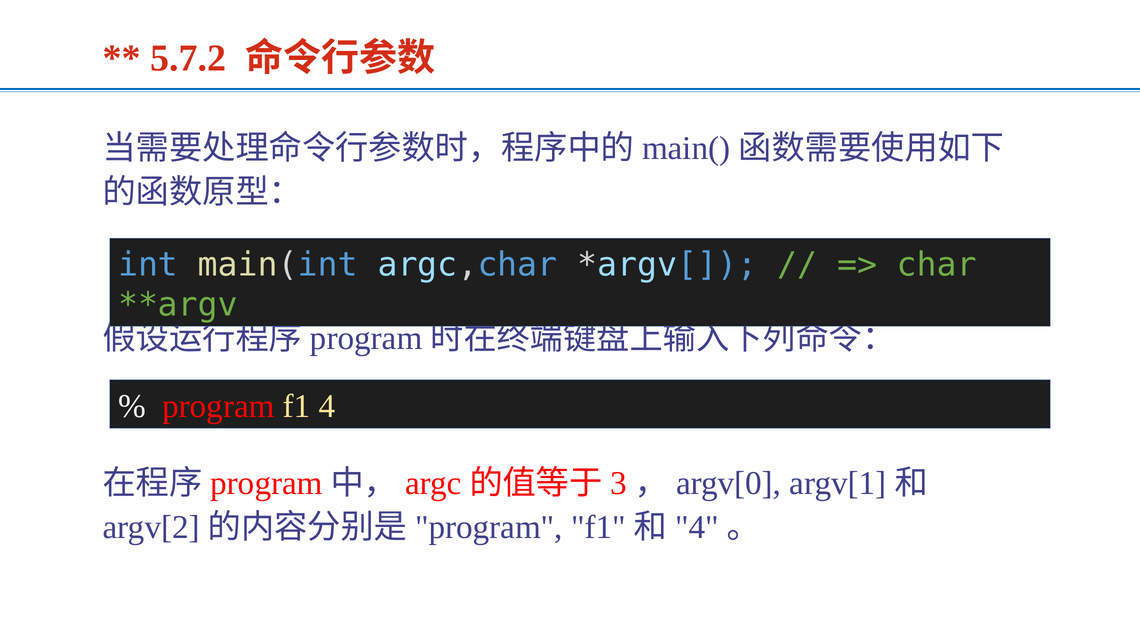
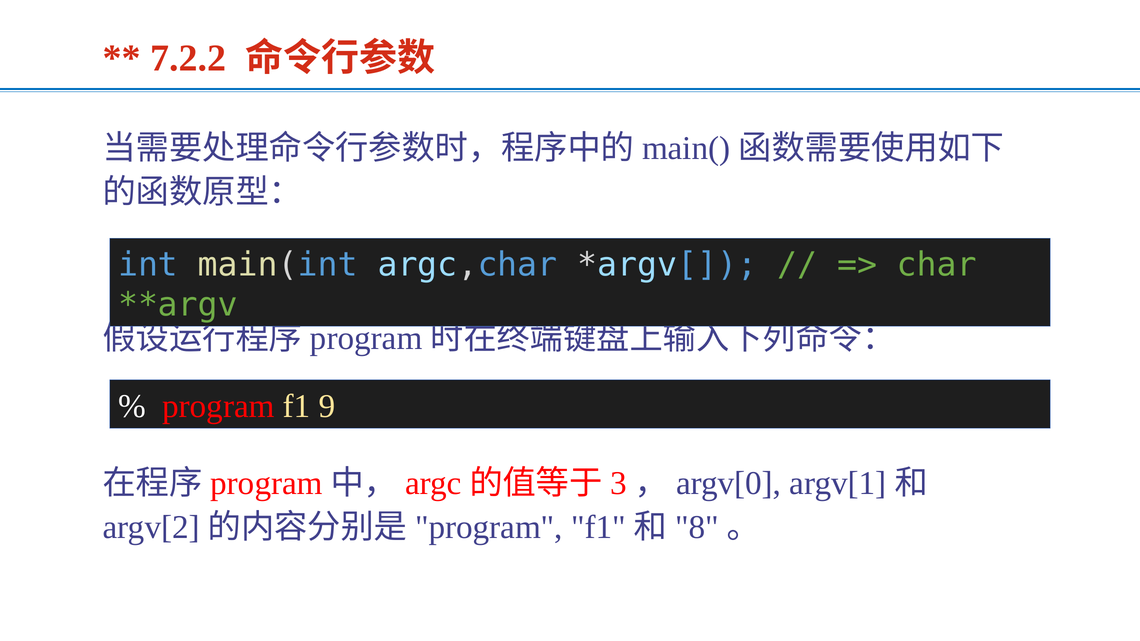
5.7.2: 5.7.2 -> 7.2.2 (188, 58)
f1 4: 4 -> 9 (327, 406)
4: 4 -> 8 (697, 527)
